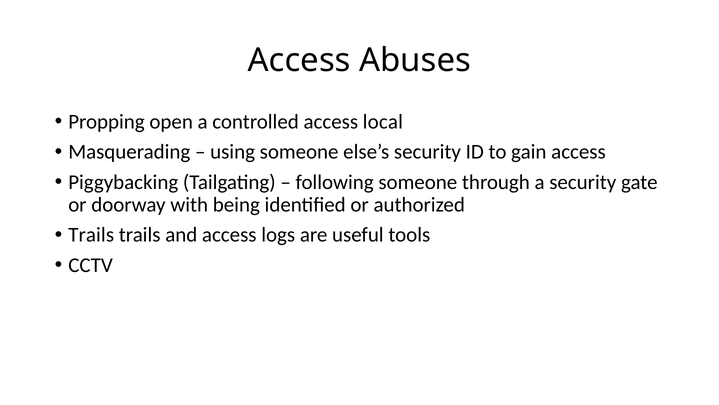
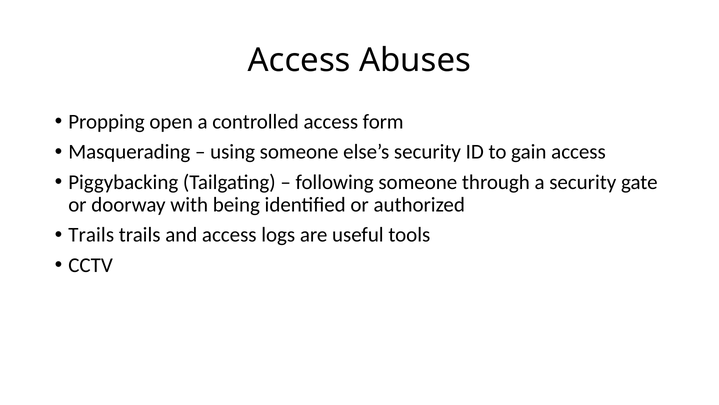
local: local -> form (383, 122)
